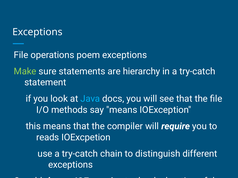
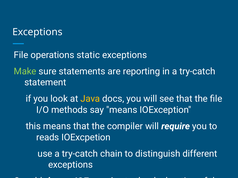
poem: poem -> static (88, 55)
hierarchy: hierarchy -> reporting (141, 72)
Java colour: light blue -> yellow (90, 99)
